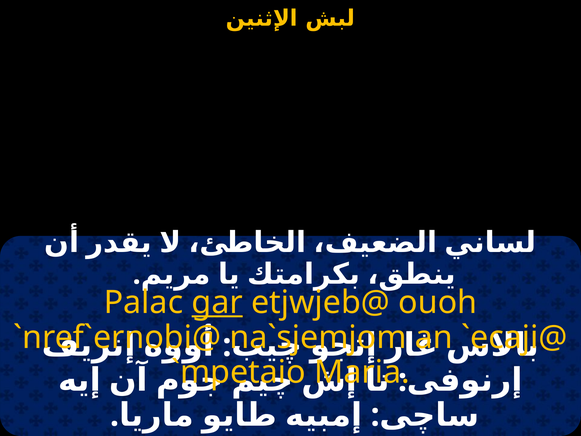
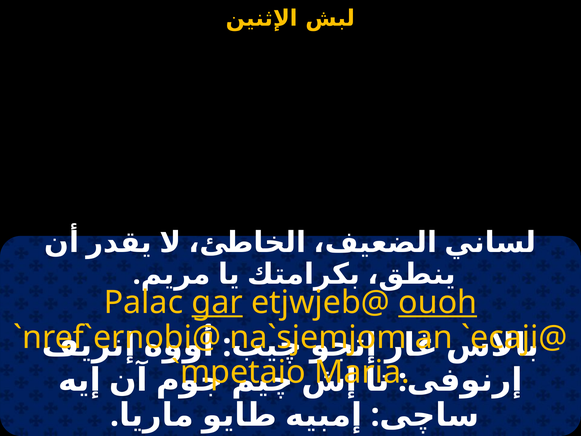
ouoh underline: none -> present (438, 302)
